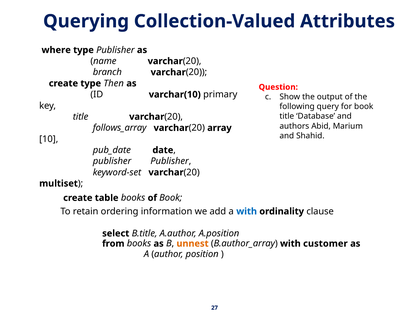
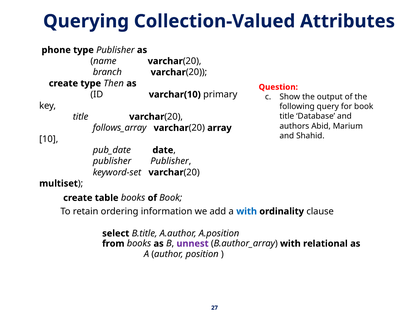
where: where -> phone (56, 50)
unnest colour: orange -> purple (193, 243)
customer: customer -> relational (325, 243)
